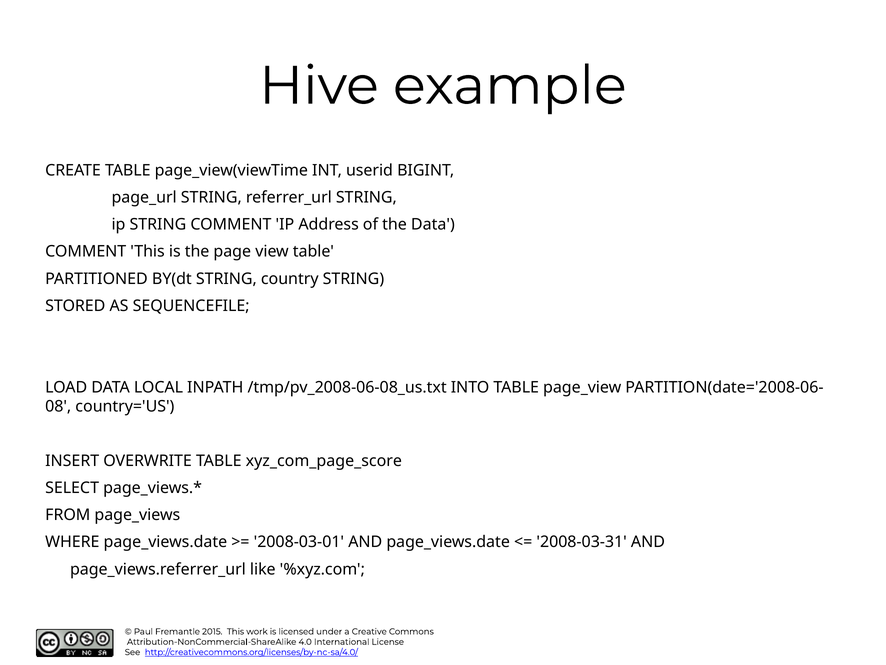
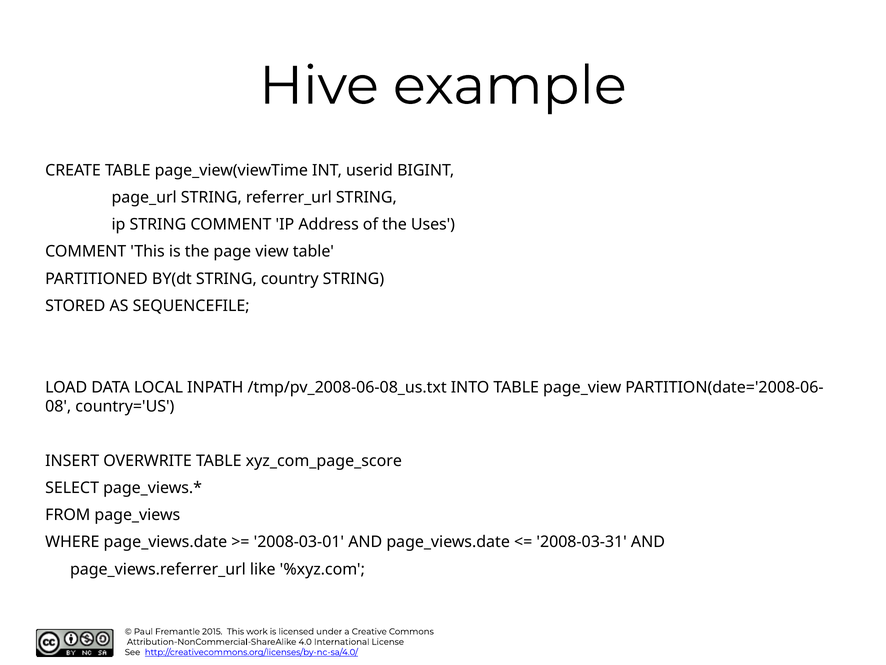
the Data: Data -> Uses (433, 224)
